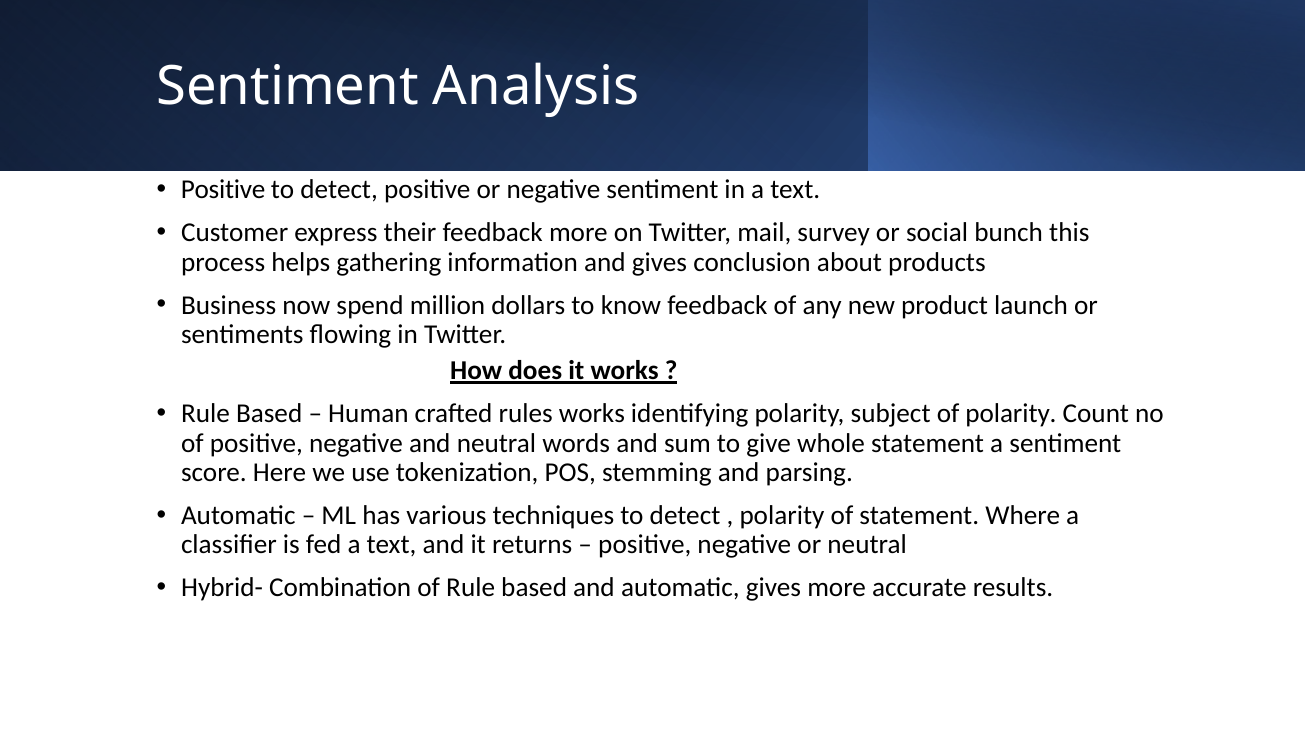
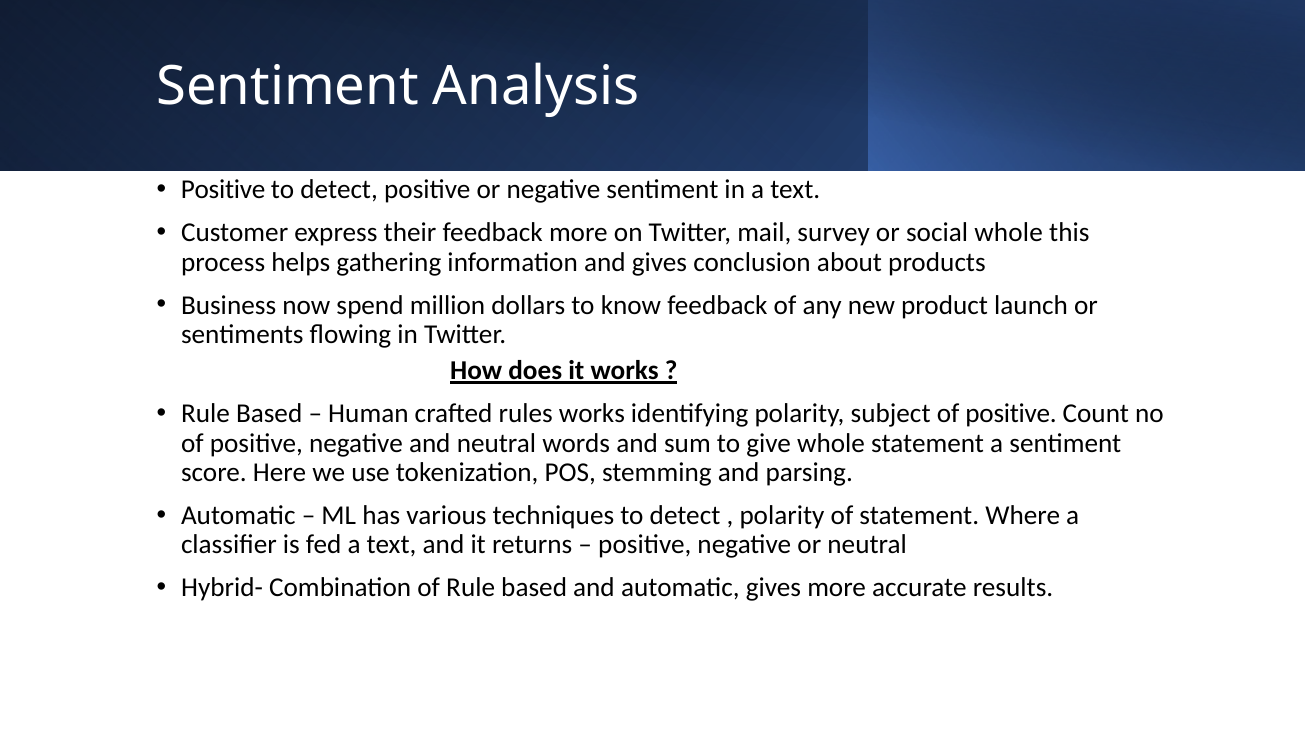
social bunch: bunch -> whole (1009, 233)
subject of polarity: polarity -> positive (1011, 414)
